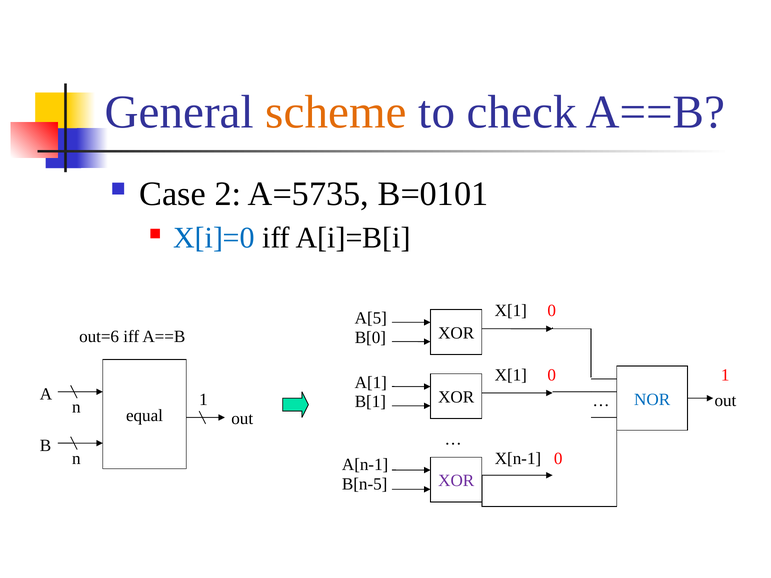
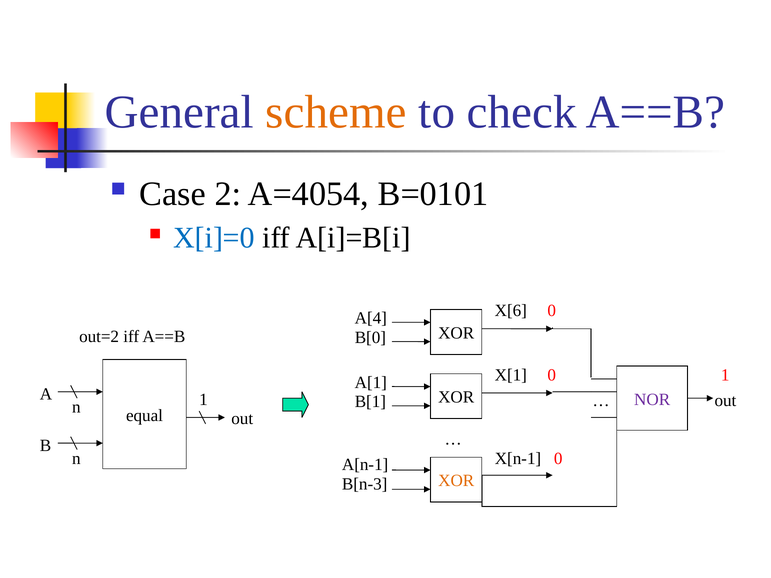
A=5735: A=5735 -> A=4054 (308, 194)
X[1: X[1 -> X[6 (511, 311)
A[5: A[5 -> A[4 (371, 318)
out=6: out=6 -> out=2 (99, 337)
NOR colour: blue -> purple (652, 400)
XOR colour: purple -> orange (456, 481)
B[n-5: B[n-5 -> B[n-3 (365, 484)
